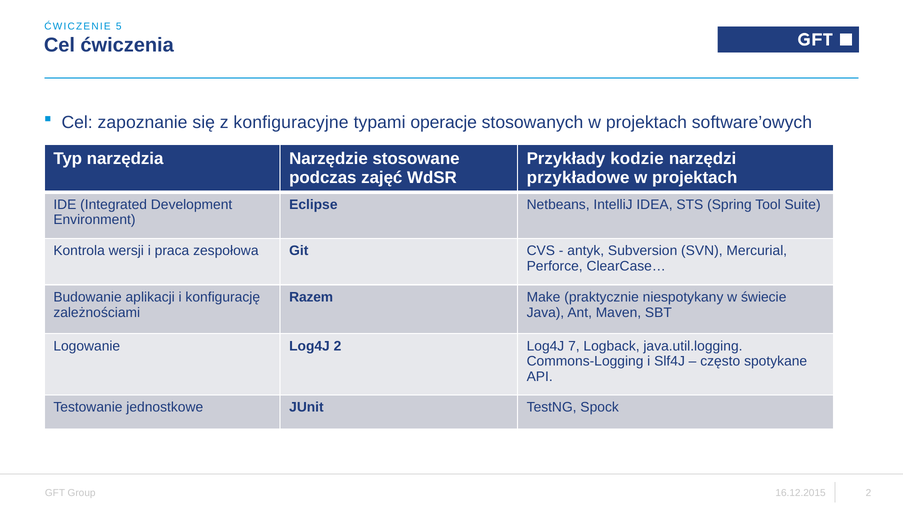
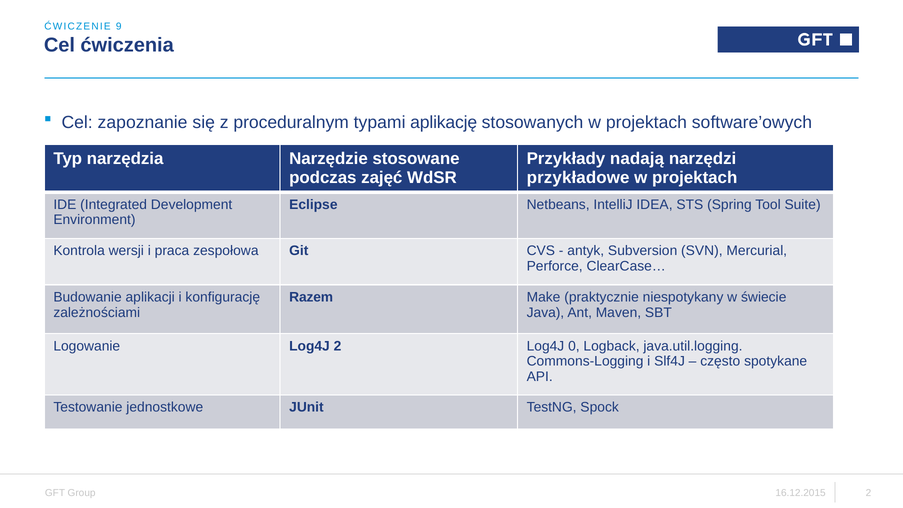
5: 5 -> 9 (119, 27)
konfiguracyjne: konfiguracyjne -> proceduralnym (291, 122)
operacje: operacje -> aplikację (444, 122)
kodzie: kodzie -> nadają (637, 159)
7: 7 -> 0 (574, 346)
